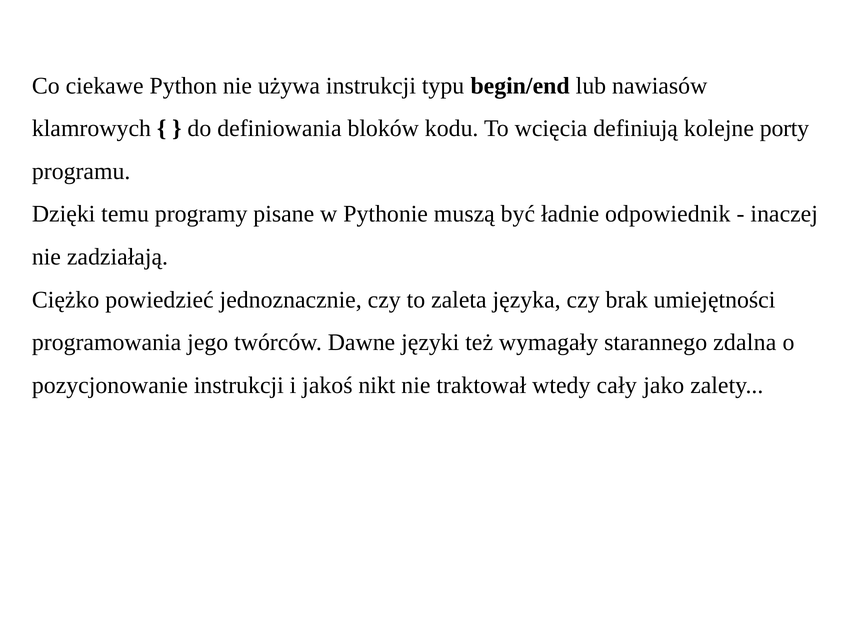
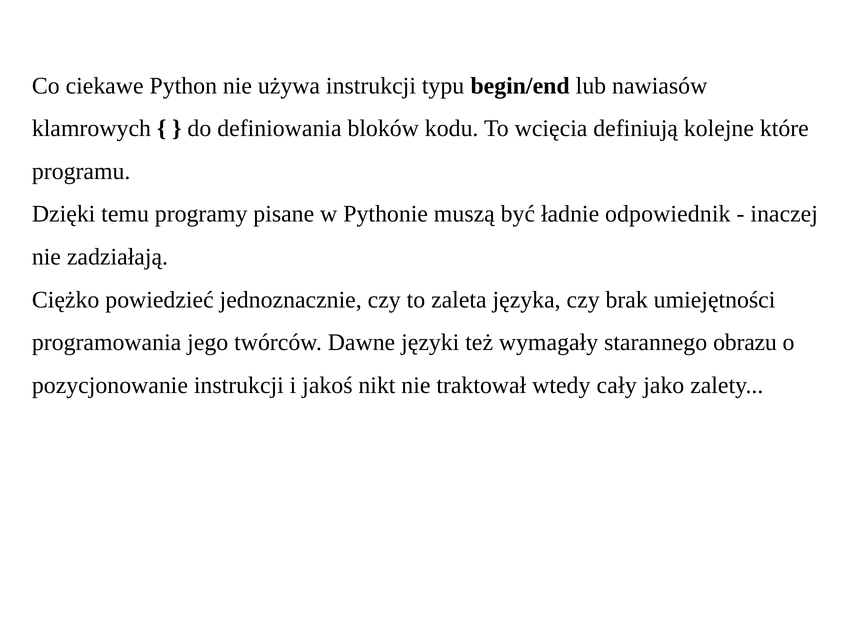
porty: porty -> które (784, 129)
zdalna: zdalna -> obrazu (745, 343)
